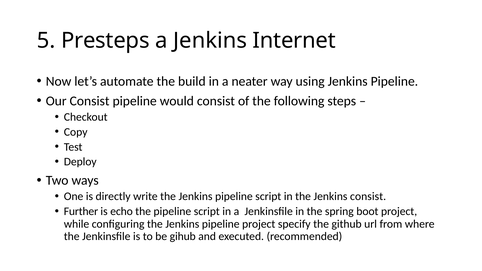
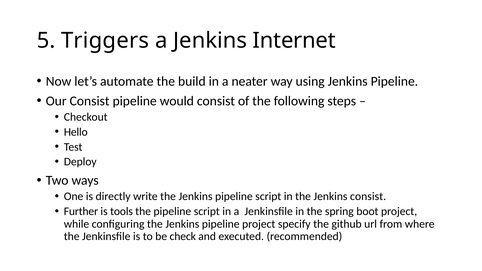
Presteps: Presteps -> Triggers (105, 40)
Copy: Copy -> Hello (76, 132)
echo: echo -> tools (122, 212)
gihub: gihub -> check (183, 236)
